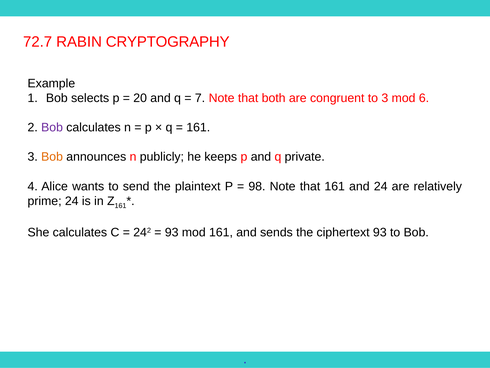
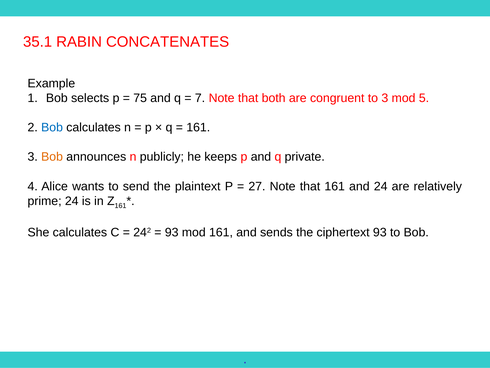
72.7: 72.7 -> 35.1 (38, 42)
CRYPTOGRAPHY: CRYPTOGRAPHY -> CONCATENATES (168, 42)
20: 20 -> 75 (140, 98)
6: 6 -> 5 (424, 98)
Bob colour: purple -> blue (52, 127)
98: 98 -> 27 (257, 186)
